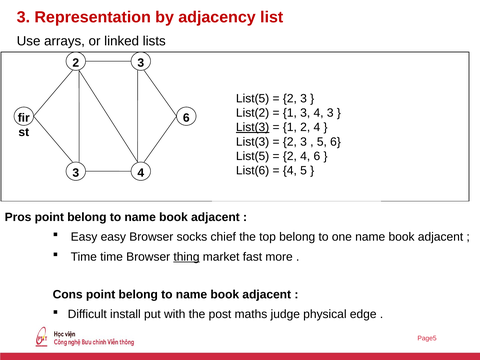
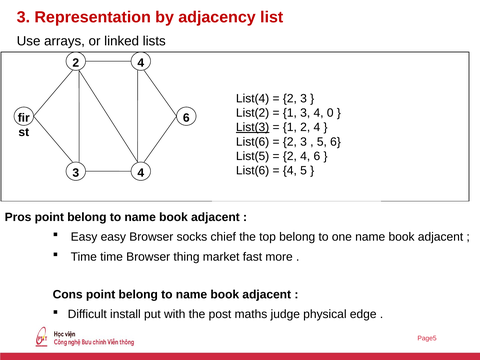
3: 3 -> 4 (141, 63)
List(5: List(5 -> List(4 (253, 99)
4 3: 3 -> 0 (330, 113)
List(3: List(3 -> List(6 (253, 142)
thing underline: present -> none (187, 257)
